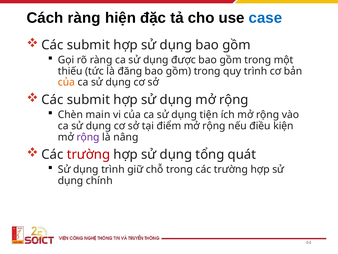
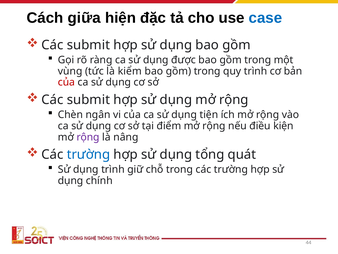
Cách ràng: ràng -> giữa (84, 18)
thiếu: thiếu -> vùng (70, 71)
đăng: đăng -> kiểm (130, 71)
của colour: orange -> red (66, 82)
main: main -> ngân (98, 115)
trường colour: red -> blue (88, 154)
